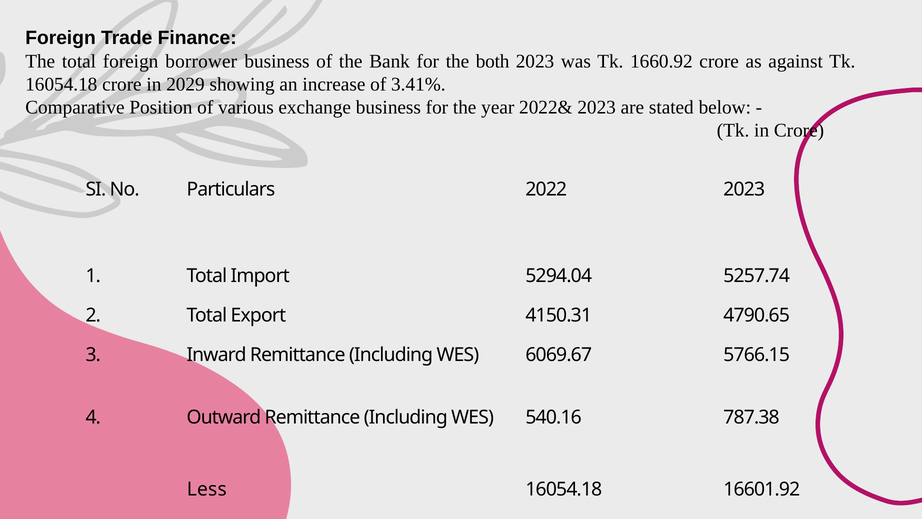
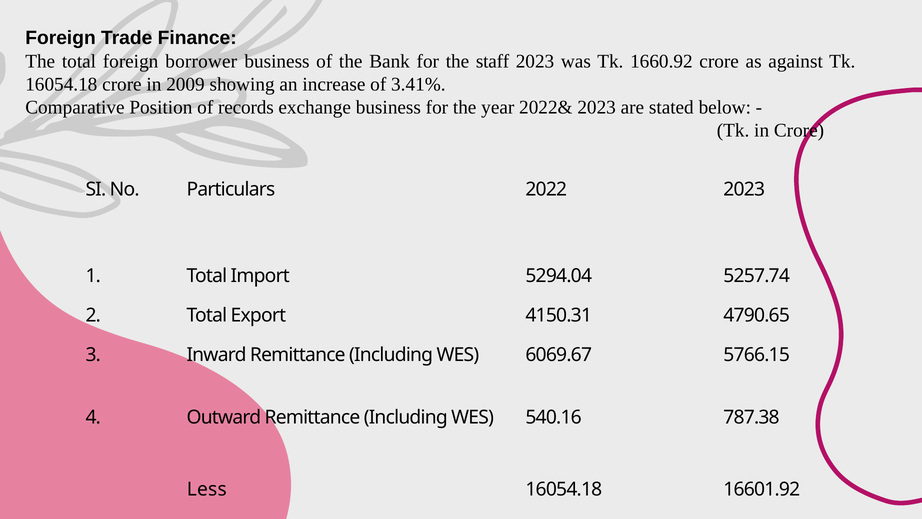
both: both -> staff (493, 61)
2029: 2029 -> 2009 (185, 84)
various: various -> records (246, 107)
